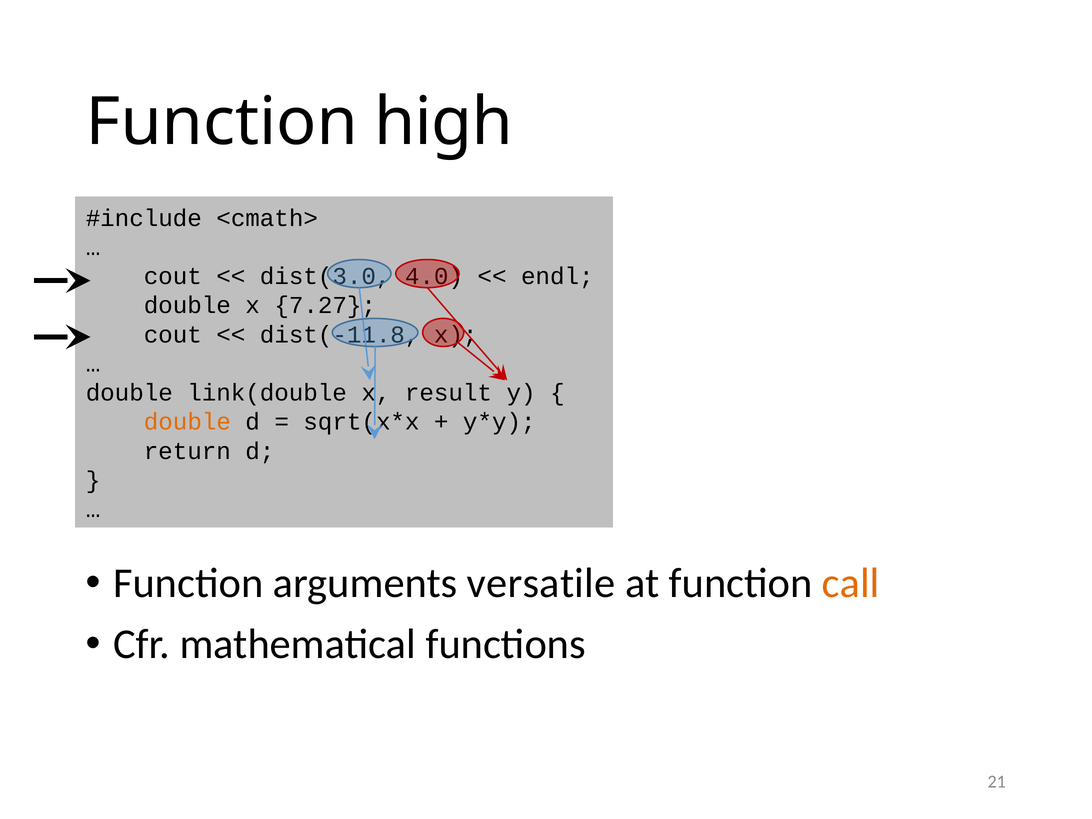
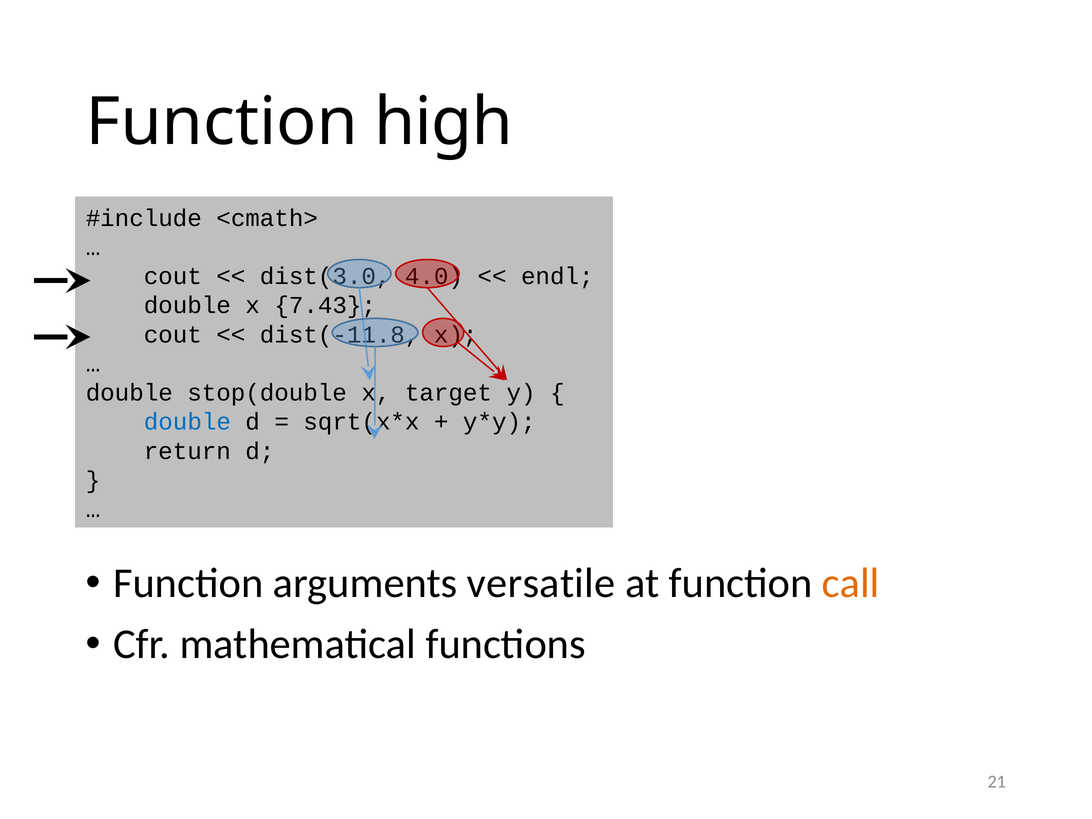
7.27: 7.27 -> 7.43 (325, 305)
link(double: link(double -> stop(double (267, 393)
result: result -> target (448, 393)
double colour: orange -> blue (187, 422)
